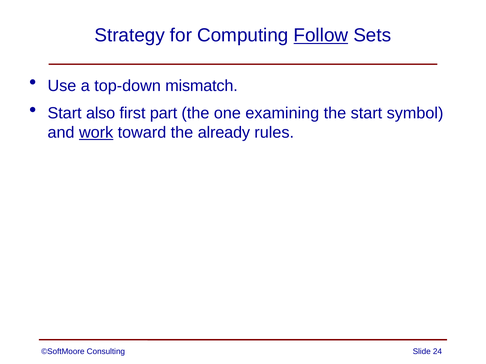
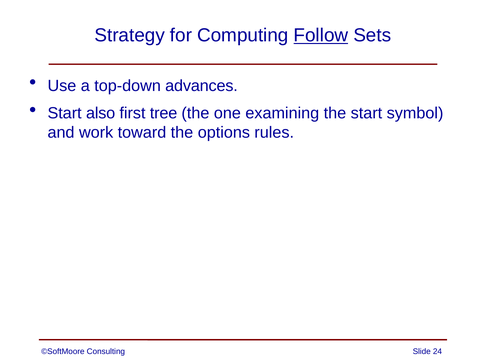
mismatch: mismatch -> advances (202, 86)
part: part -> tree (164, 113)
work underline: present -> none (96, 133)
already: already -> options (224, 133)
